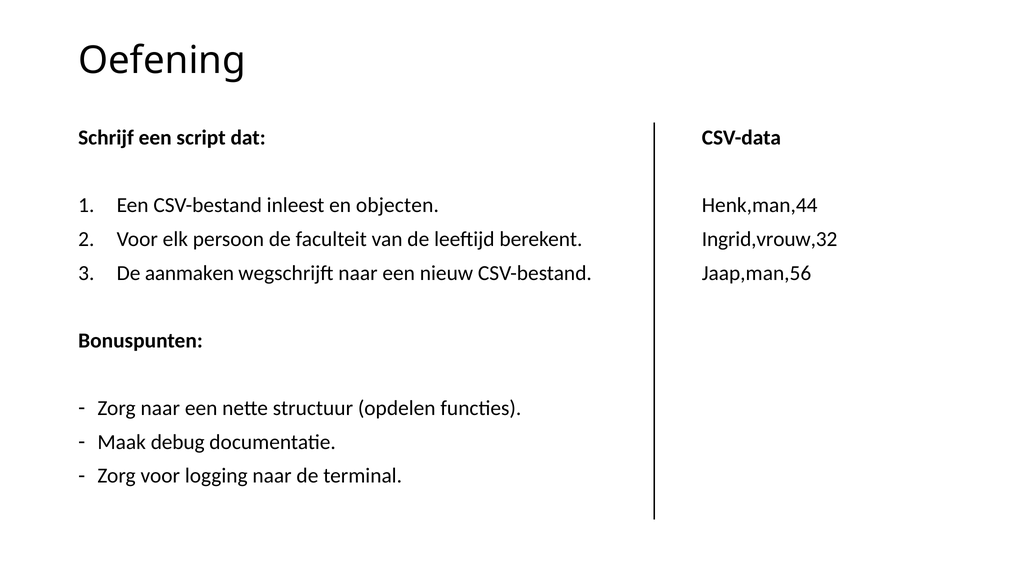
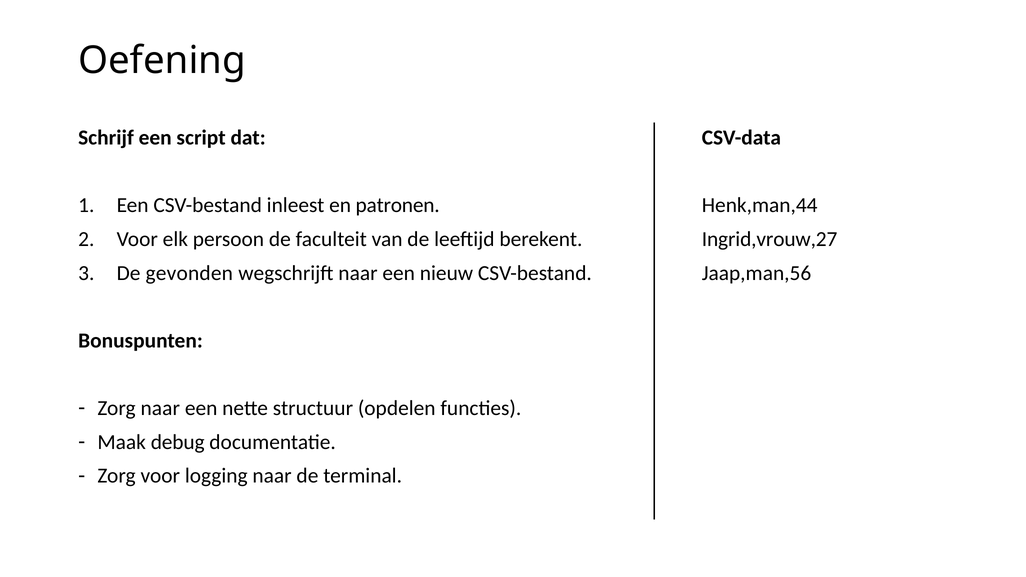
objecten: objecten -> patronen (398, 205)
Ingrid,vrouw,32: Ingrid,vrouw,32 -> Ingrid,vrouw,27 (770, 239)
aanmaken: aanmaken -> gevonden (189, 273)
